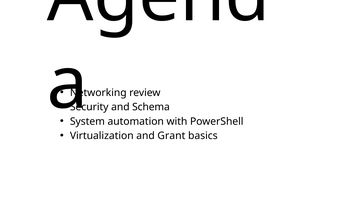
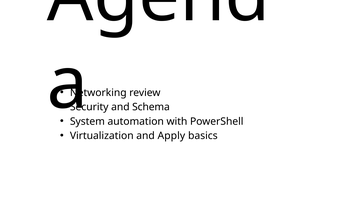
Grant: Grant -> Apply (171, 136)
